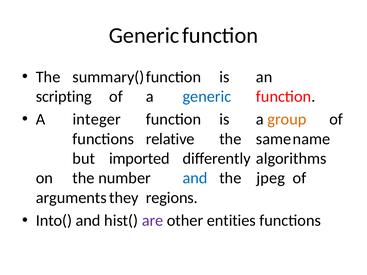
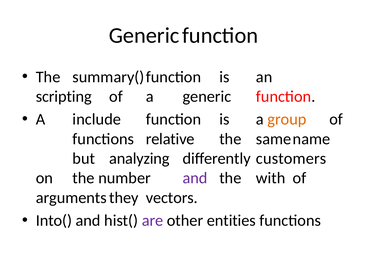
generic colour: blue -> black (207, 97)
integer: integer -> include (97, 119)
imported: imported -> analyzing (139, 159)
algorithms: algorithms -> customers (291, 159)
and colour: blue -> purple (195, 178)
jpeg: jpeg -> with (271, 178)
regions: regions -> vectors (172, 198)
